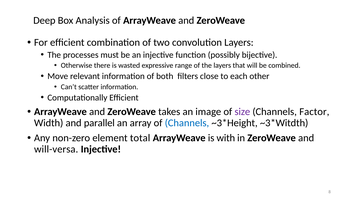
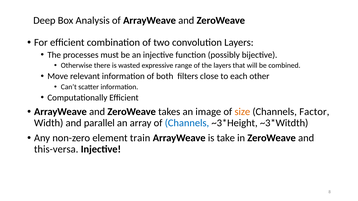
size colour: purple -> orange (242, 112)
total: total -> train (140, 138)
with: with -> take (226, 138)
will-versa: will-versa -> this-versa (56, 150)
